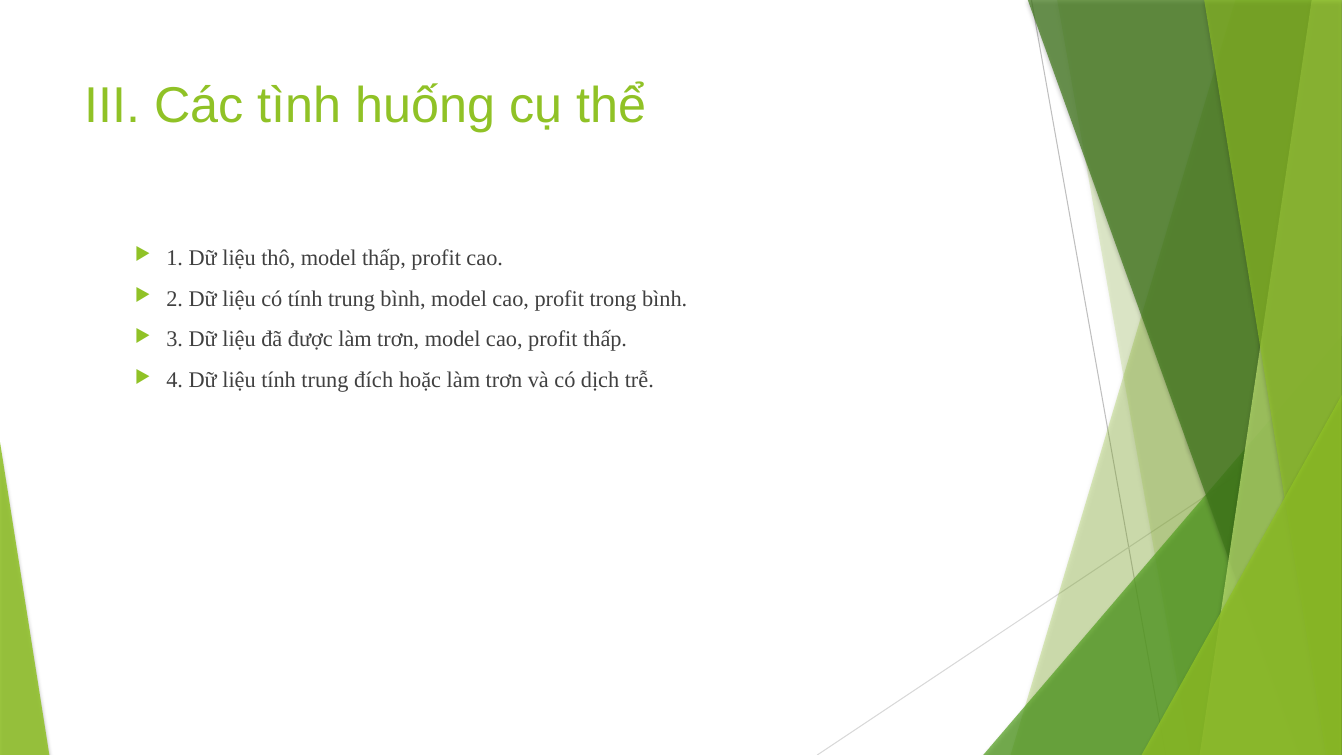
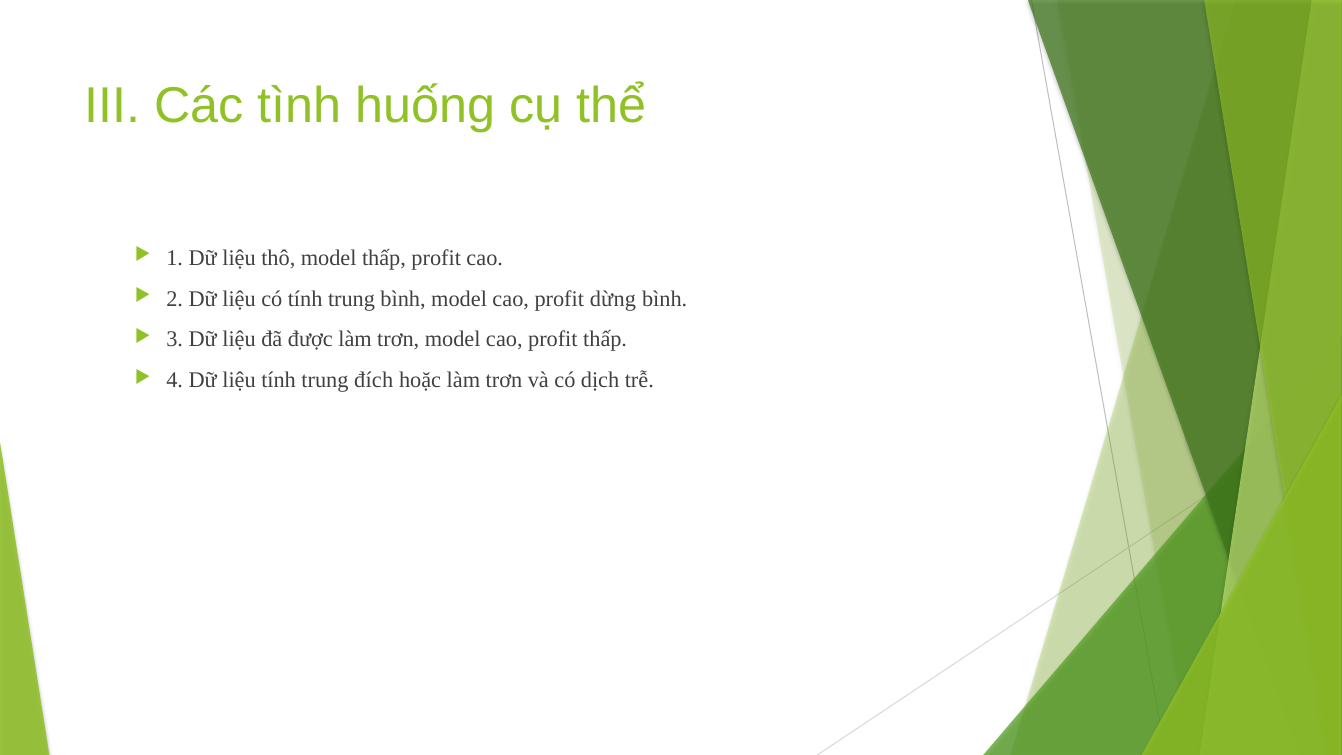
trong: trong -> dừng (613, 299)
